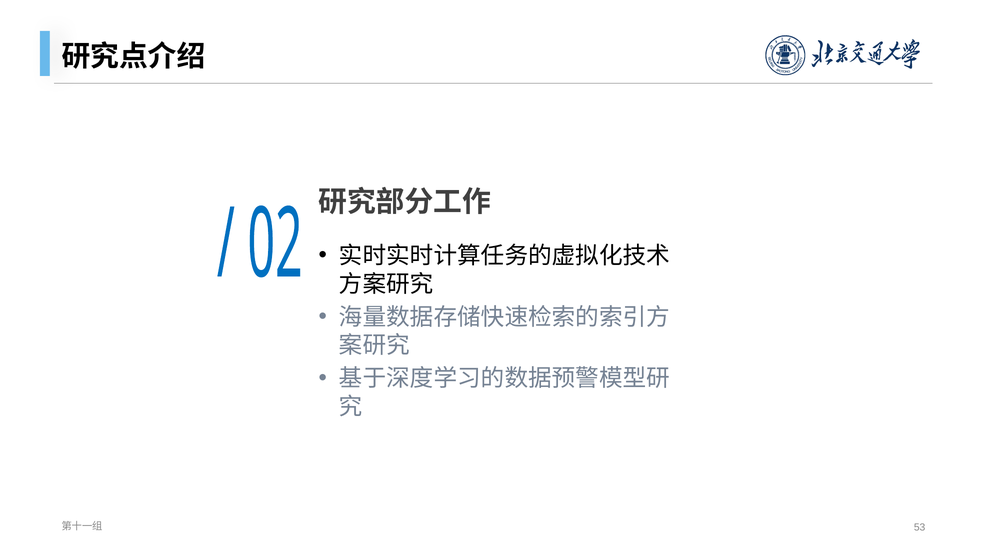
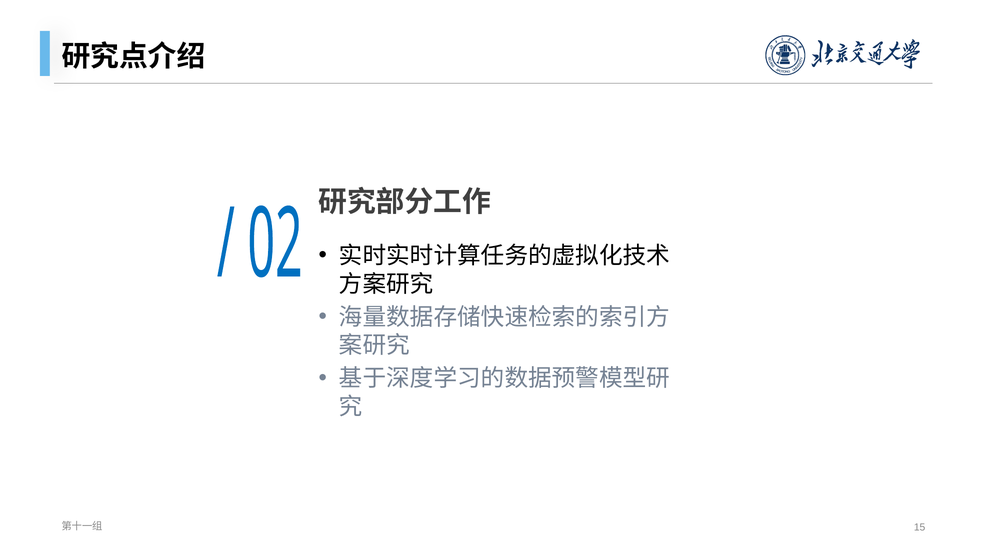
53: 53 -> 15 (920, 528)
